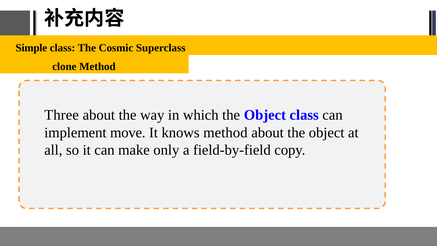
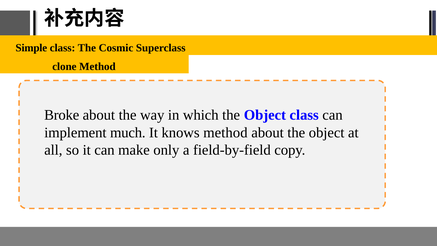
Three: Three -> Broke (62, 115)
move: move -> much (128, 133)
